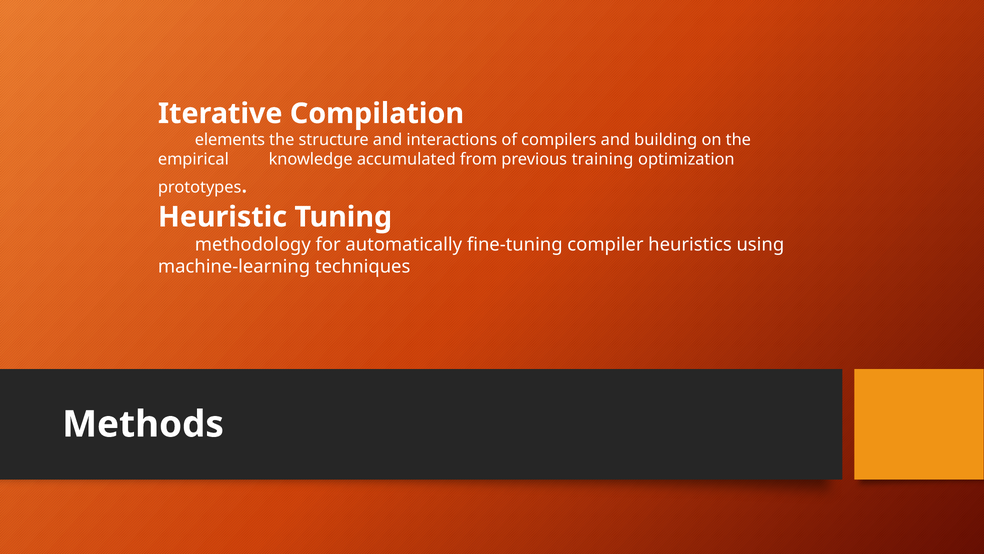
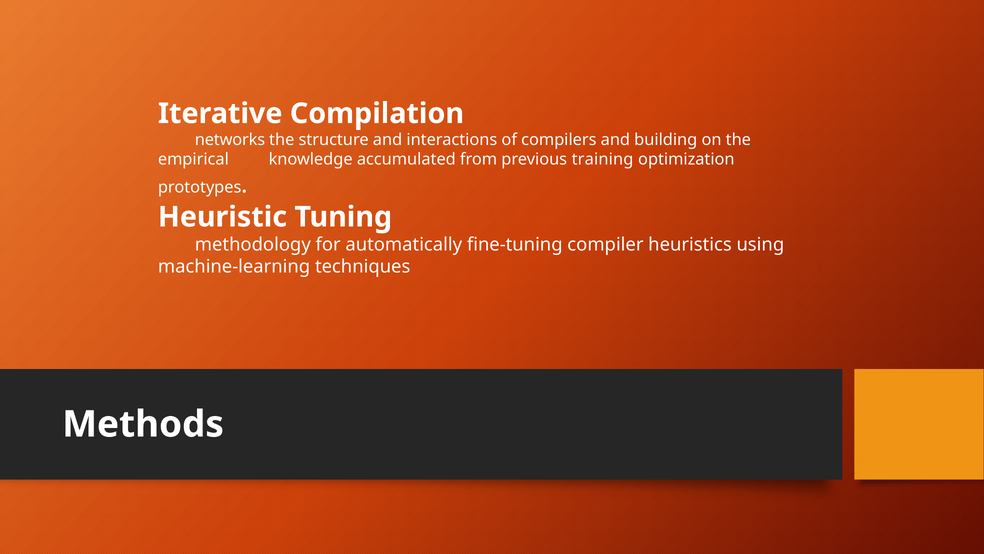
elements: elements -> networks (230, 140)
